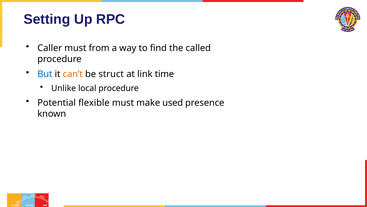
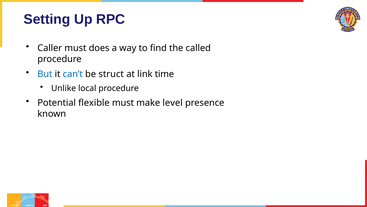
from: from -> does (99, 48)
can’t colour: orange -> blue (73, 74)
used: used -> level (173, 103)
